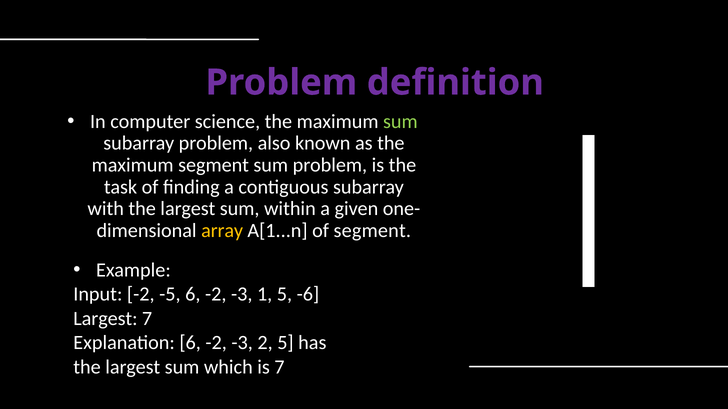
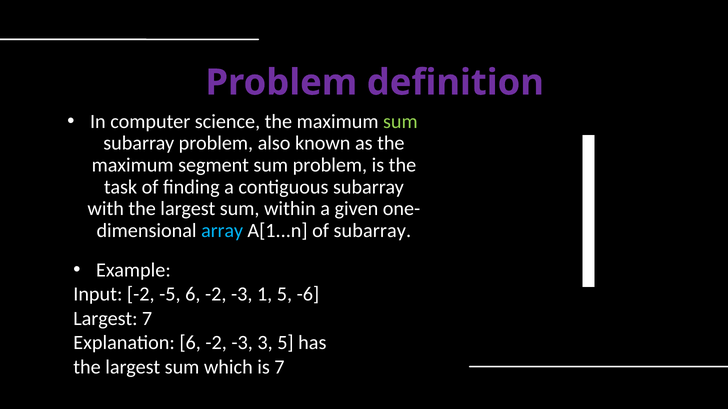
array colour: yellow -> light blue (222, 231)
of segment: segment -> subarray (372, 231)
2: 2 -> 3 (265, 343)
